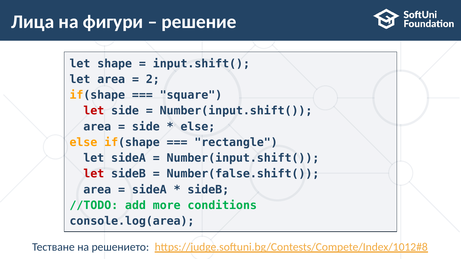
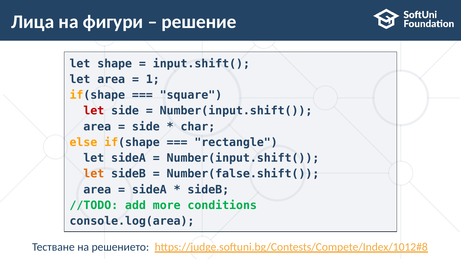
2: 2 -> 1 (153, 79)
еlse: еlse -> char (198, 127)
let colour: red -> orange (94, 174)
